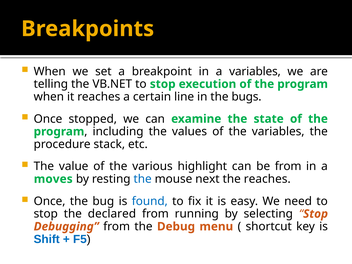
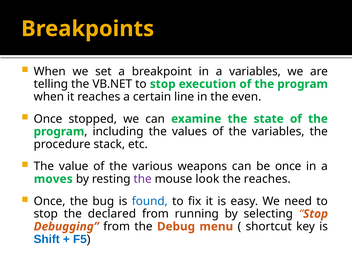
bugs: bugs -> even (246, 97)
highlight: highlight -> weapons (202, 166)
be from: from -> once (288, 166)
the colour: blue -> purple (143, 179)
next: next -> look (207, 179)
